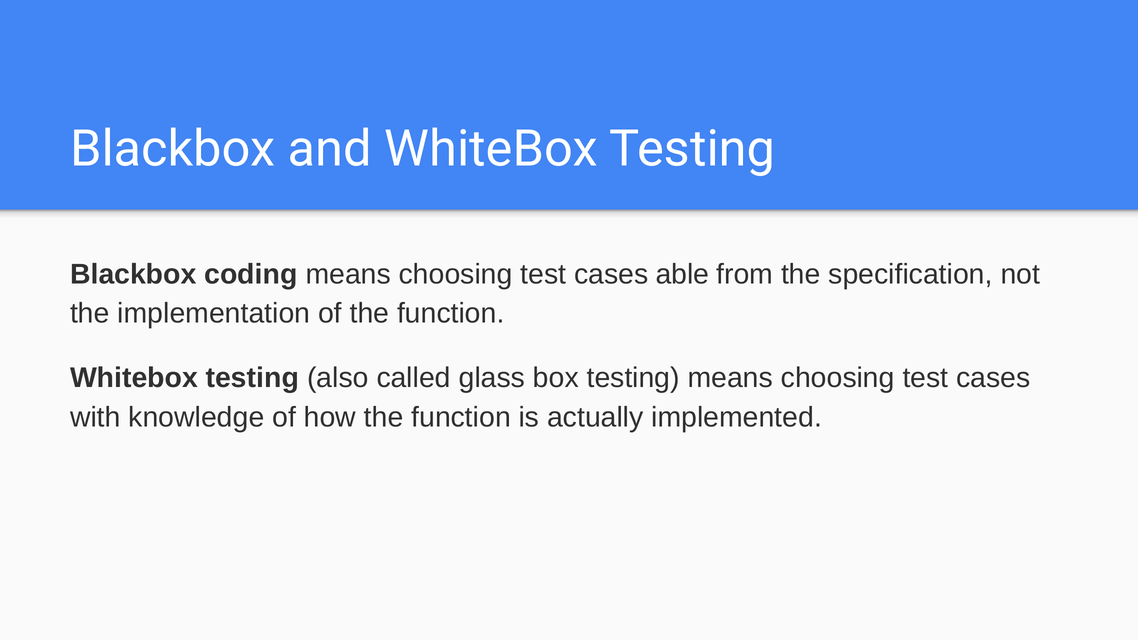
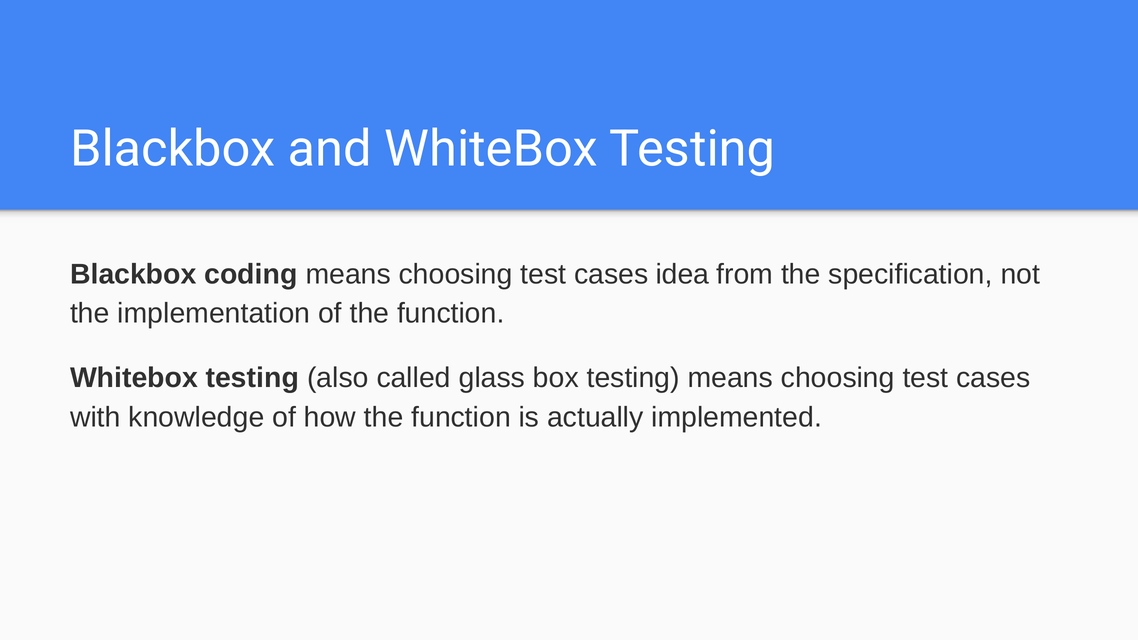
able: able -> idea (682, 274)
